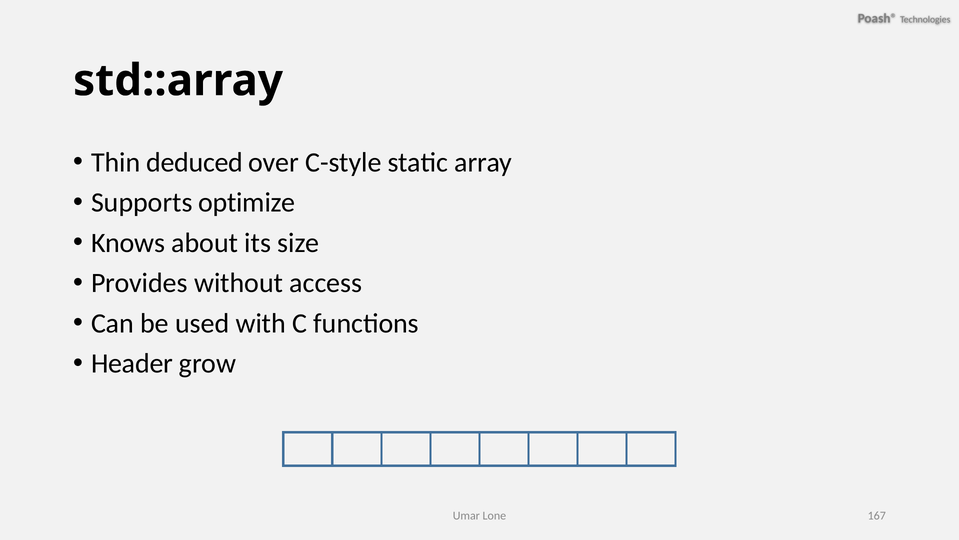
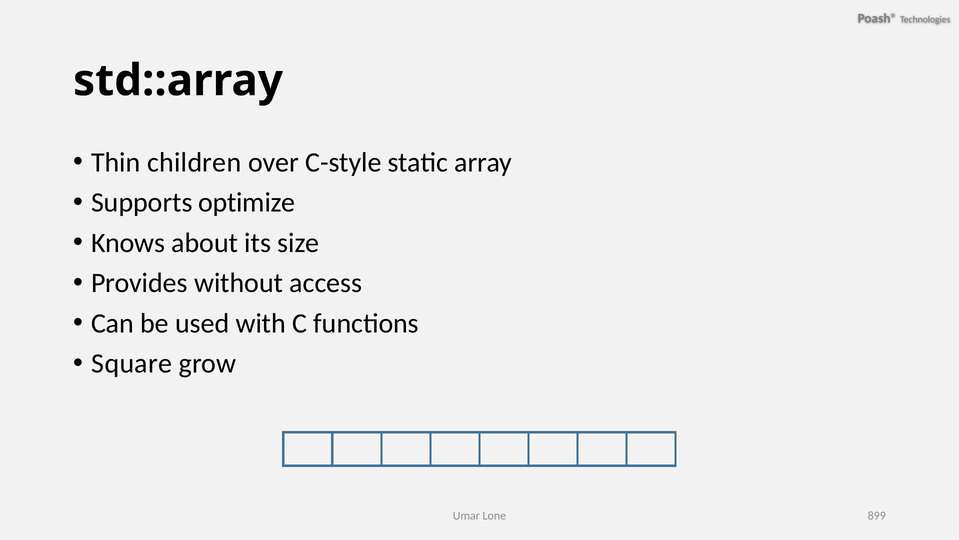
deduced: deduced -> children (194, 162)
Header: Header -> Square (132, 363)
167: 167 -> 899 (877, 515)
